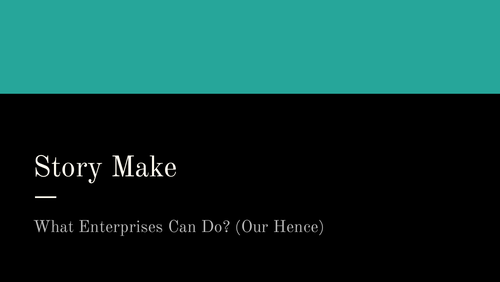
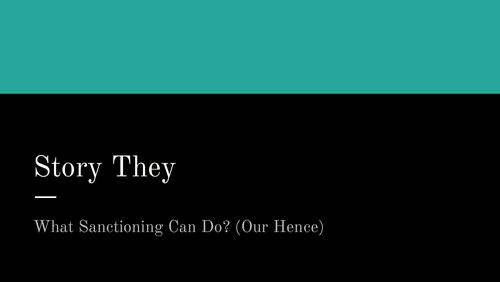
Make: Make -> They (144, 166)
Enterprises: Enterprises -> Sanctioning (121, 226)
